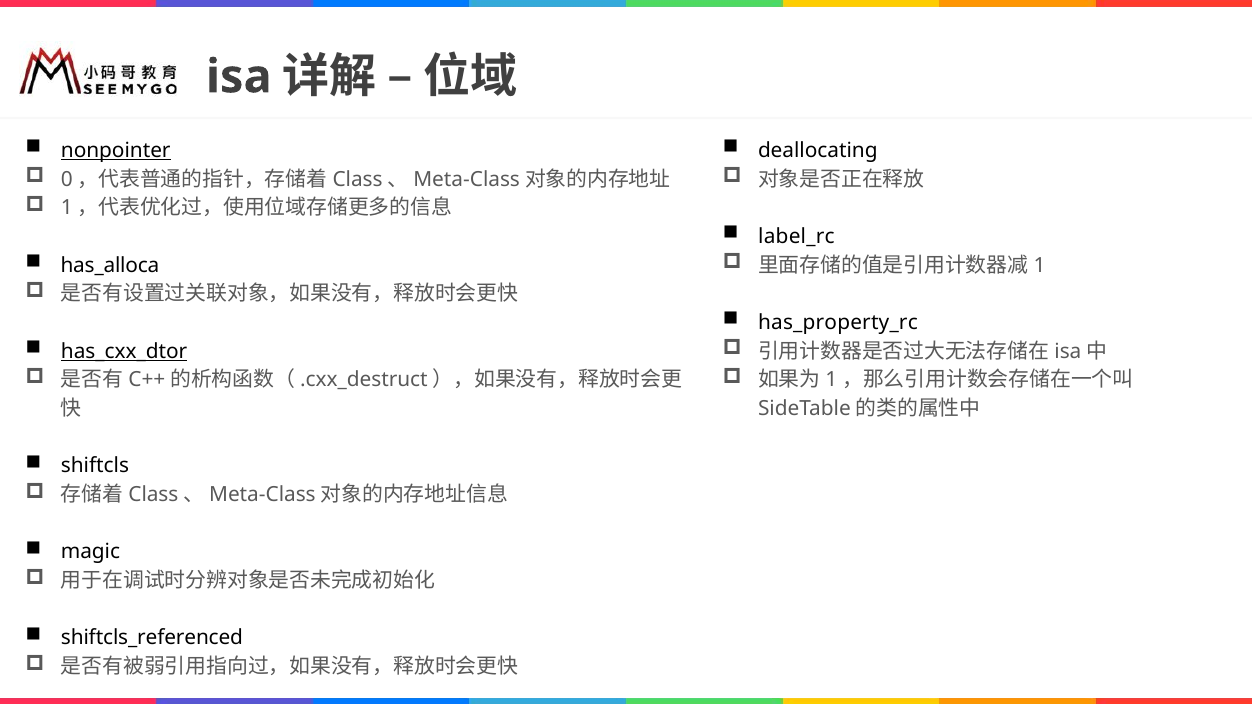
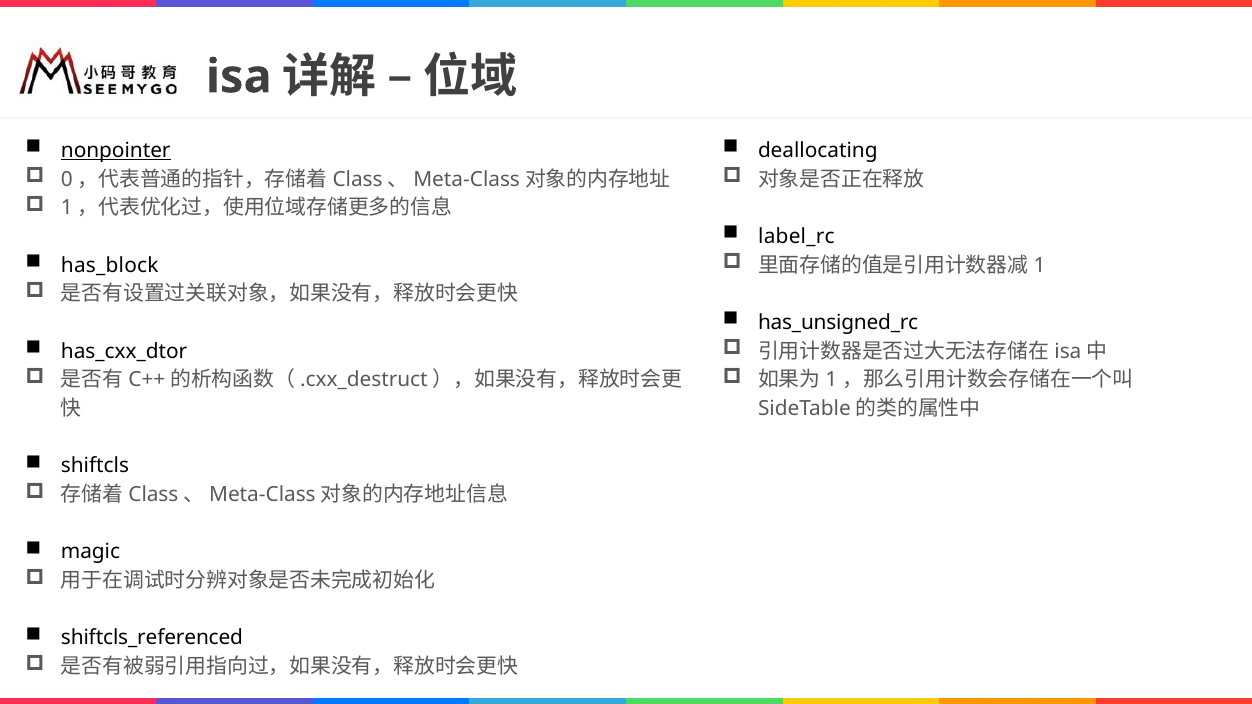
has_alloca: has_alloca -> has_block (110, 265)
has_property_rc: has_property_rc -> has_unsigned_rc (838, 323)
has_cxx_dtor underline: present -> none (124, 351)
